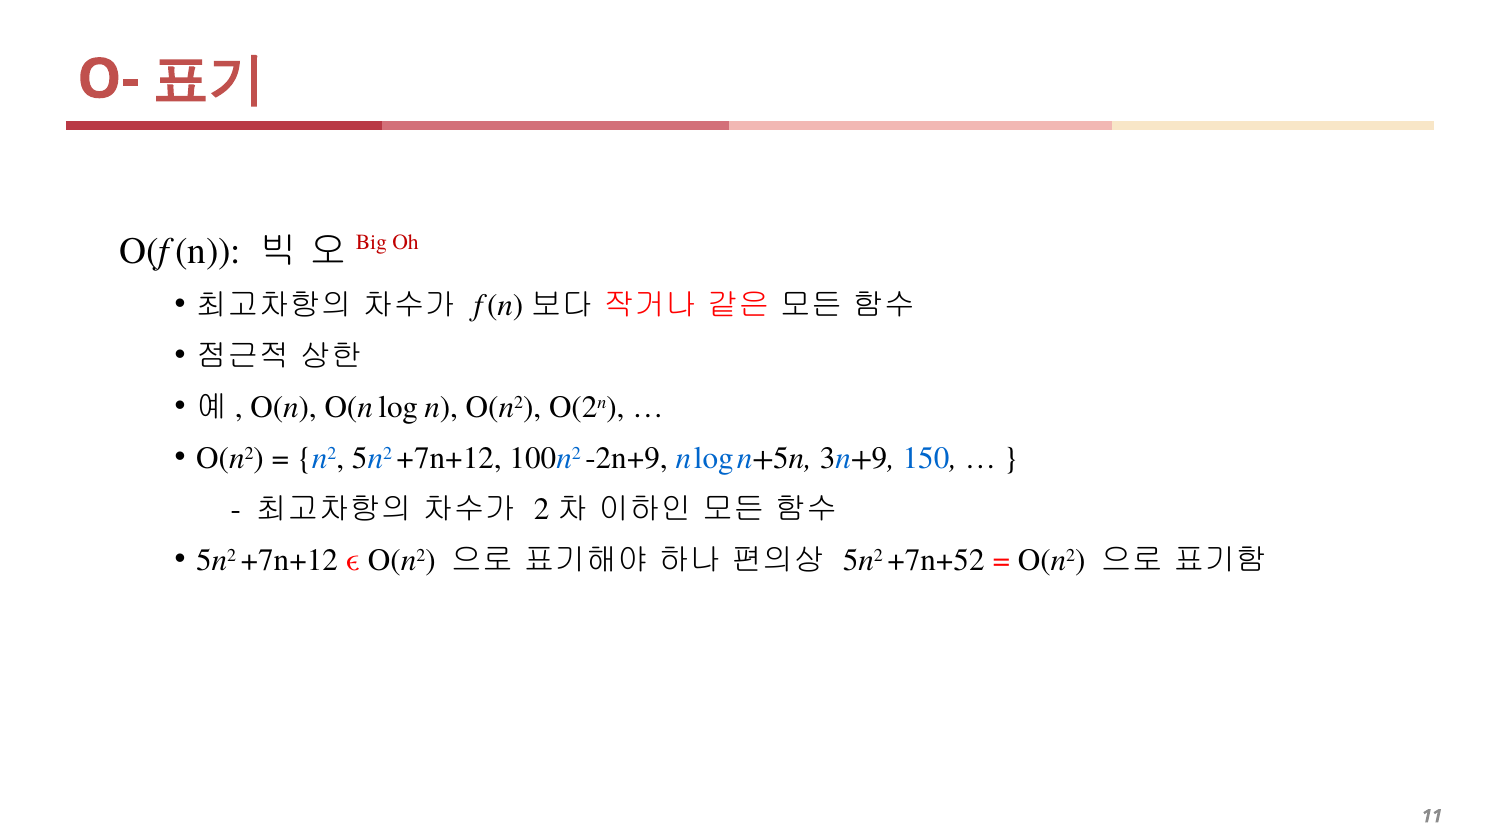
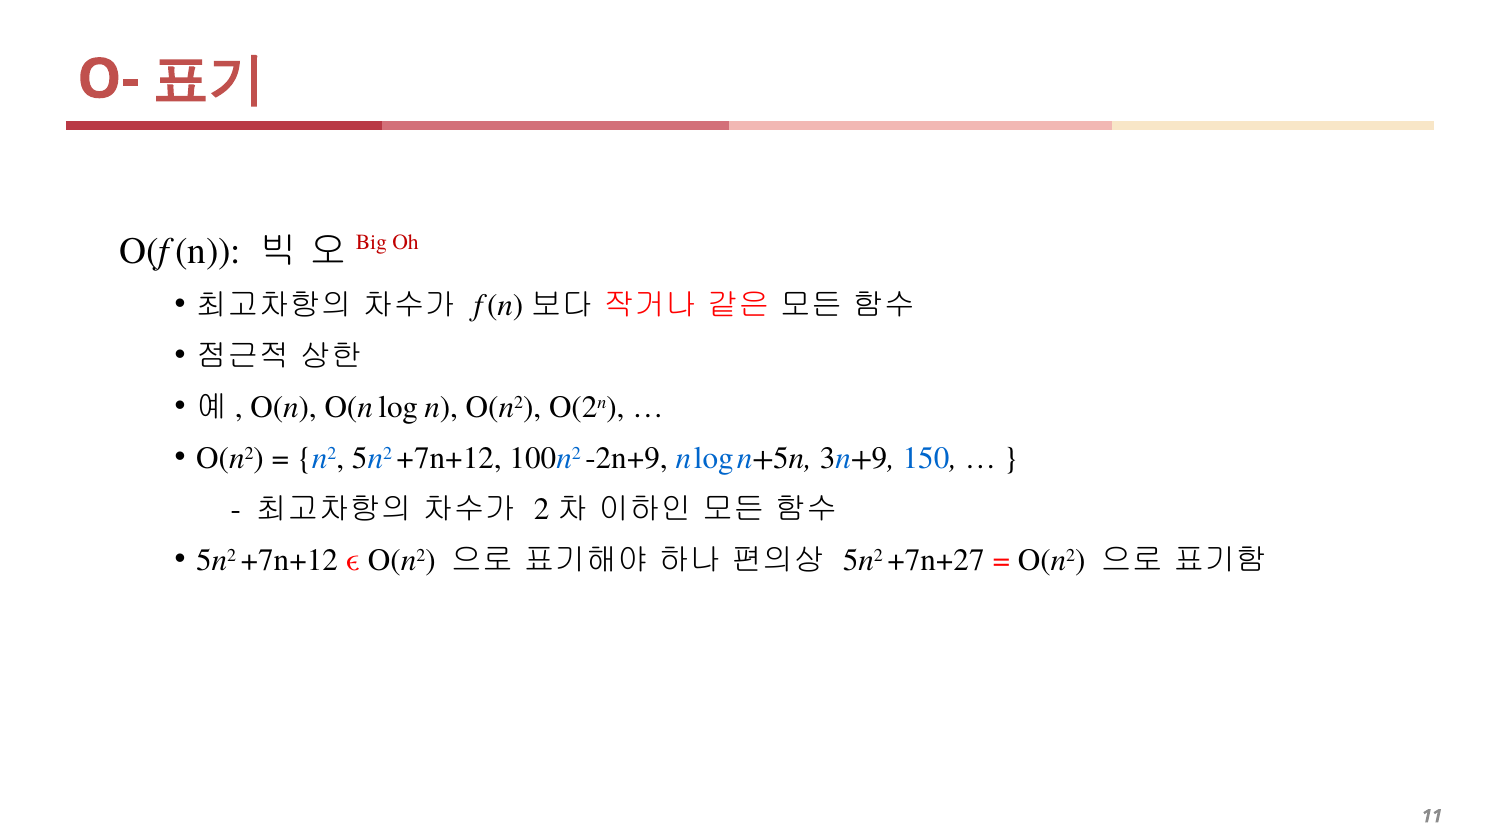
+7n+52: +7n+52 -> +7n+27 (936, 561)
